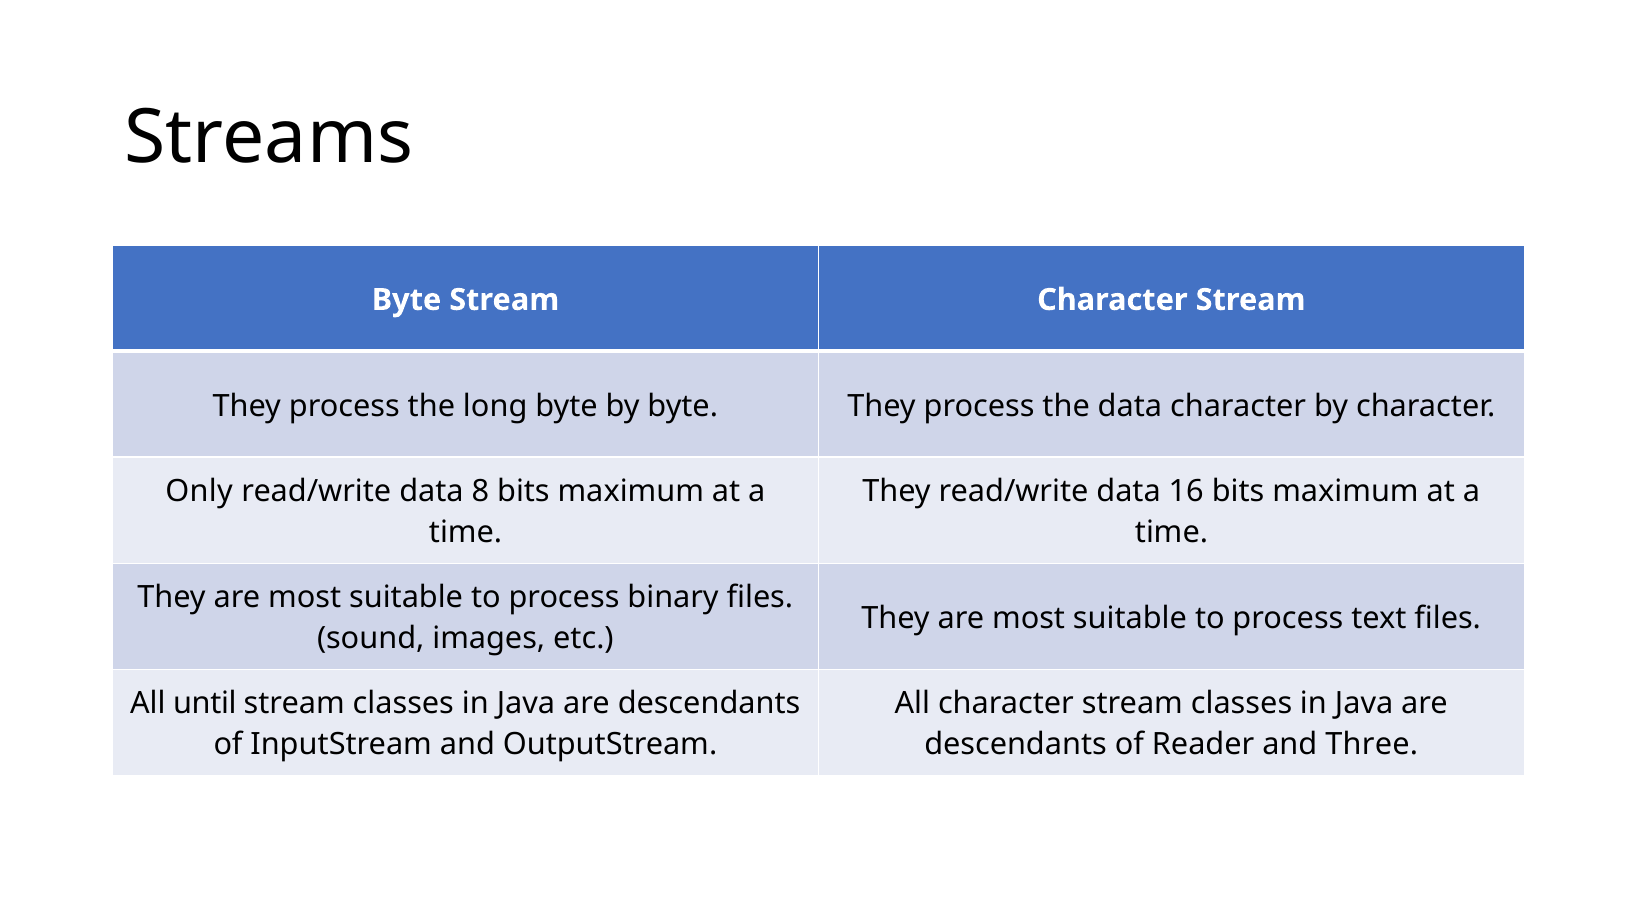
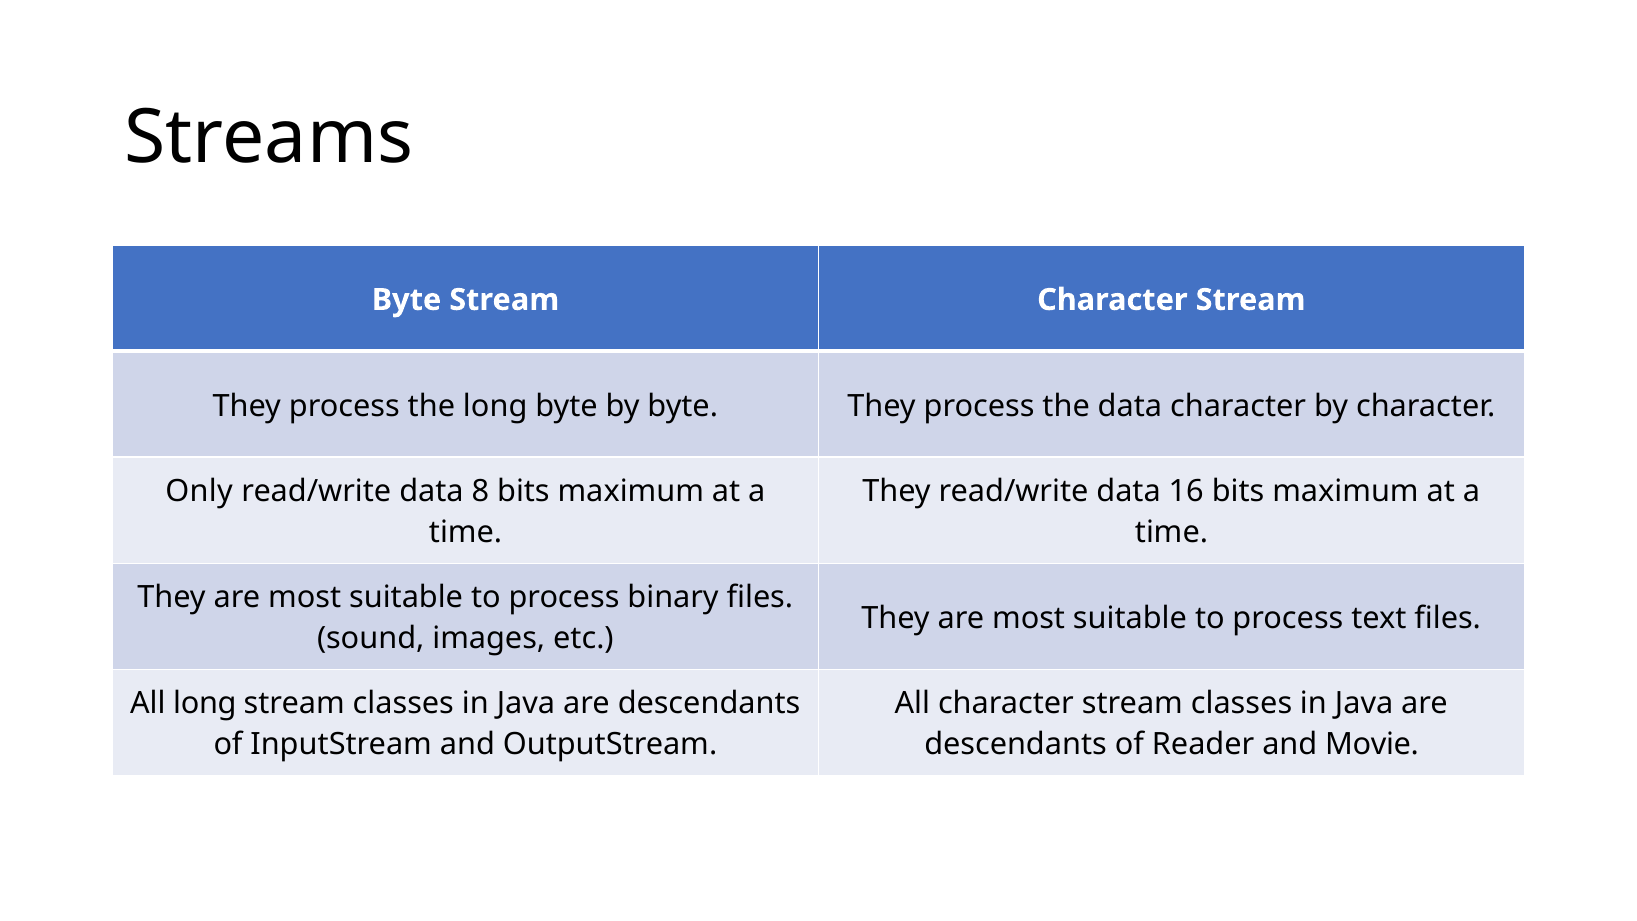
All until: until -> long (205, 703)
Three: Three -> Movie (1372, 745)
